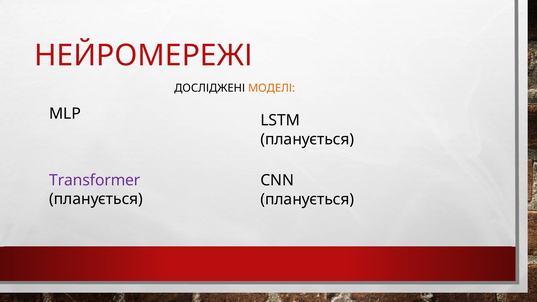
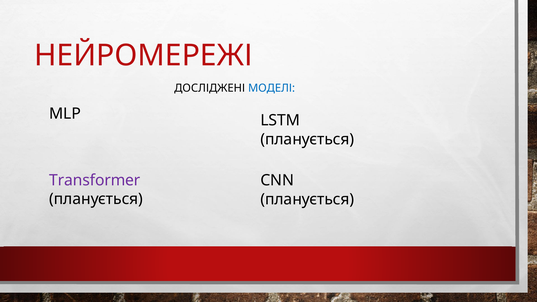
МОДЕЛІ colour: orange -> blue (272, 88)
